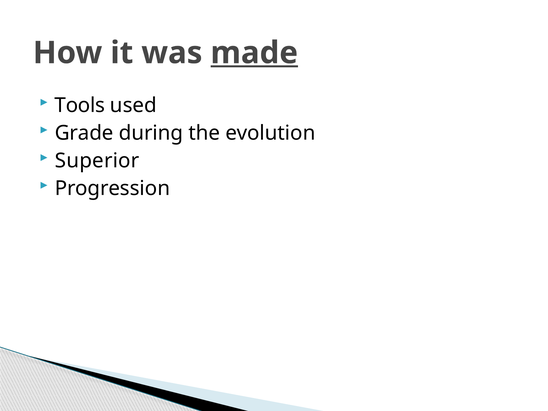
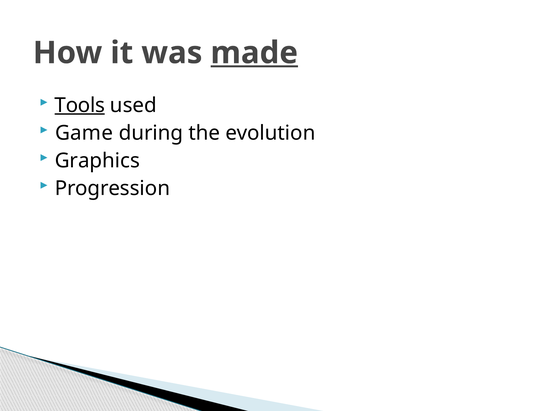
Tools underline: none -> present (80, 105)
Grade: Grade -> Game (84, 133)
Superior: Superior -> Graphics (97, 161)
